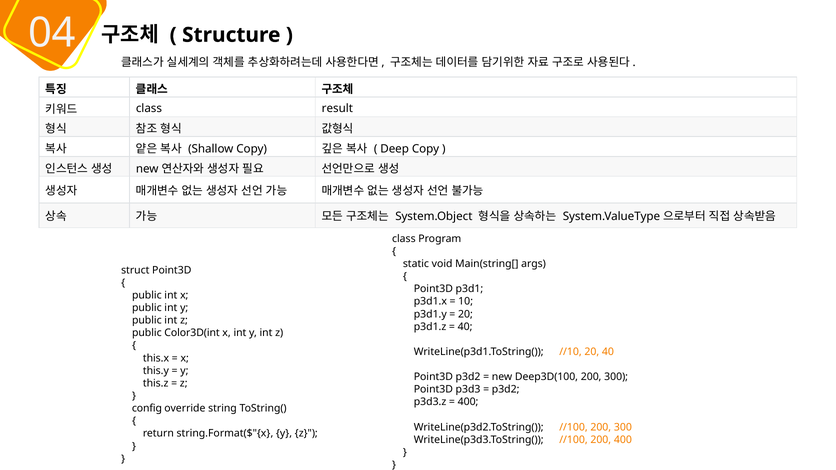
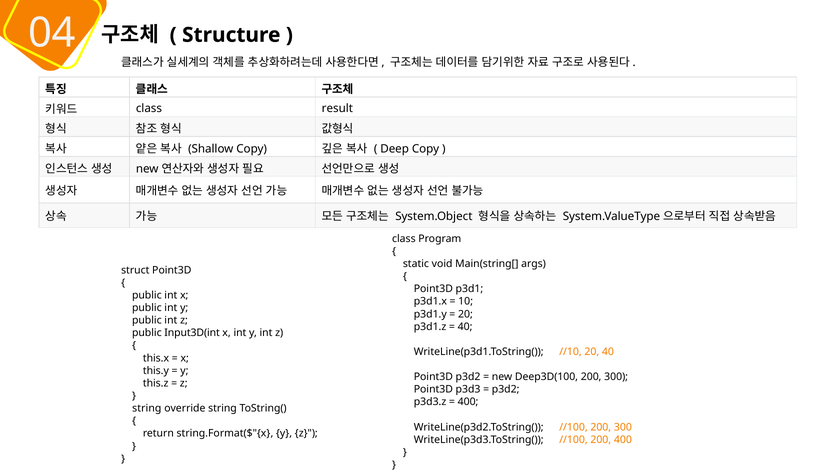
Color3D(int: Color3D(int -> Input3D(int (192, 333)
config: config -> string (147, 409)
